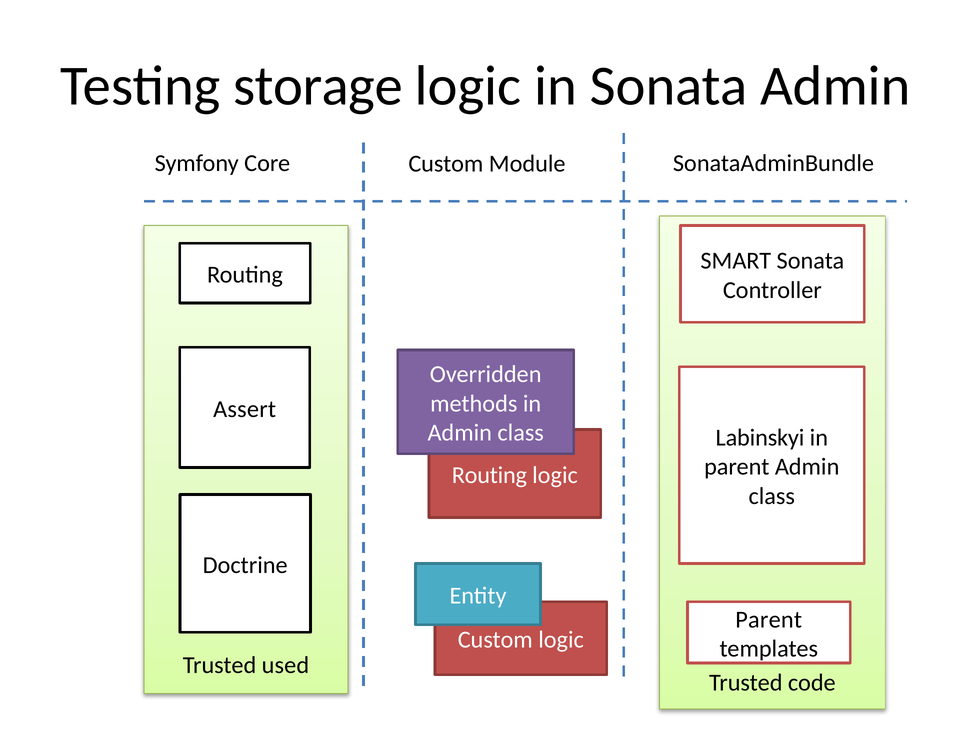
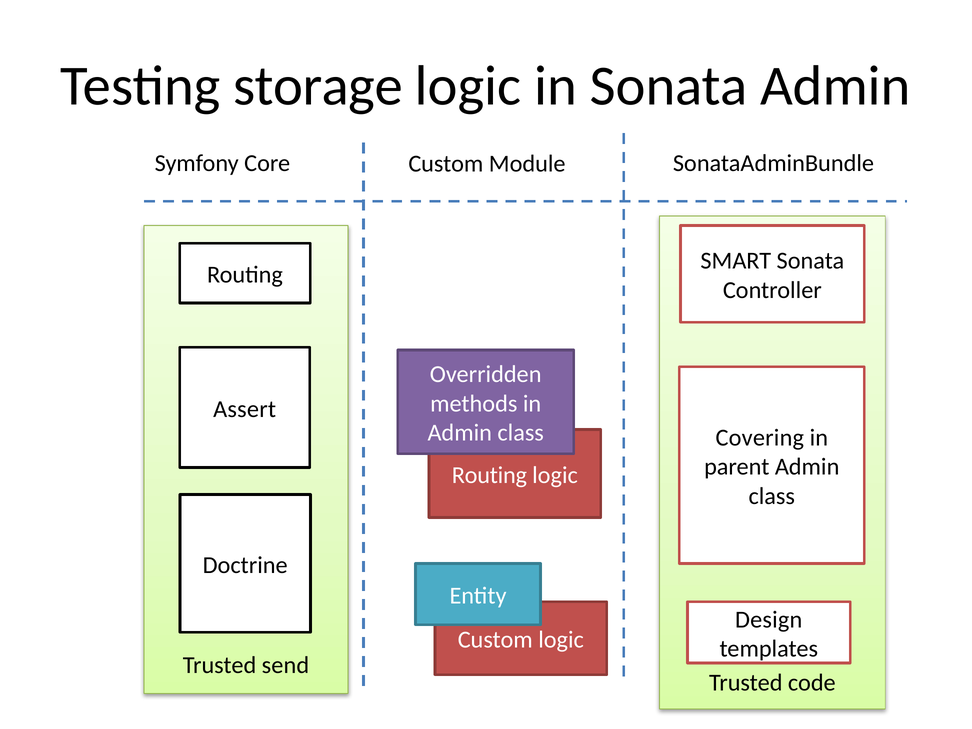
Labinskyi: Labinskyi -> Covering (760, 438)
Parent: Parent -> Design (769, 619)
used: used -> send (285, 665)
